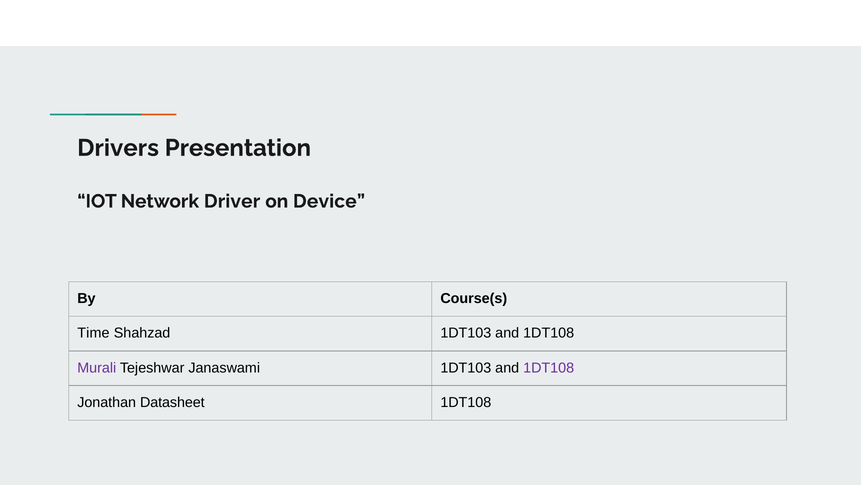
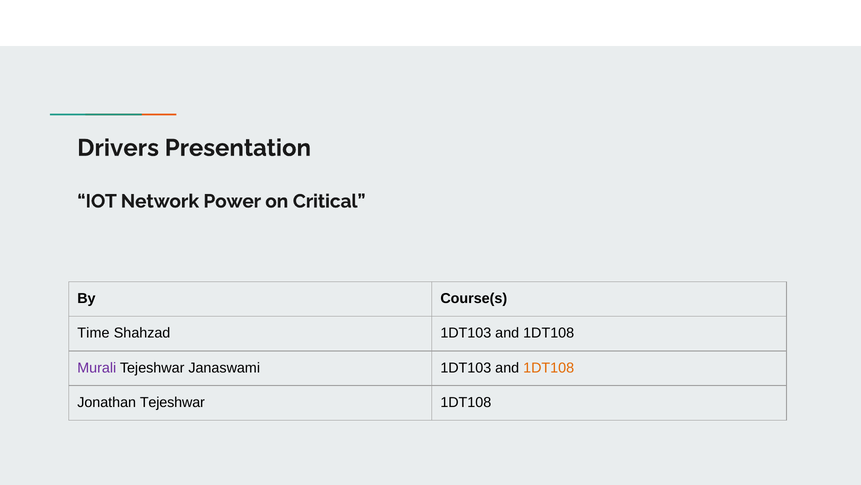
Driver: Driver -> Power (232, 201)
Device: Device -> Critical (329, 201)
1DT108 colour: purple -> orange (549, 367)
Jonathan Datasheet: Datasheet -> Tejeshwar (172, 402)
